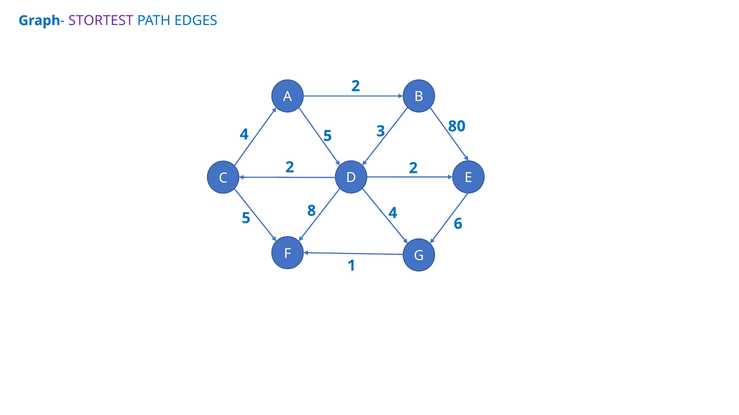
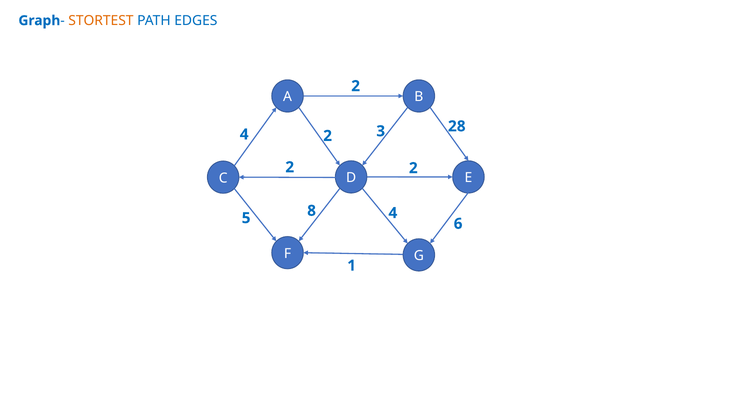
STORTEST colour: purple -> orange (101, 21)
80: 80 -> 28 (457, 126)
4 5: 5 -> 2 (328, 136)
